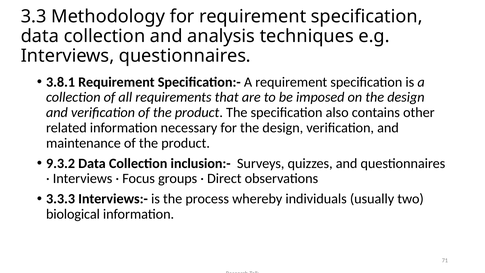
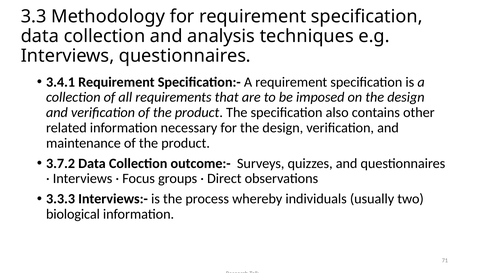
3.8.1: 3.8.1 -> 3.4.1 (61, 82)
9.3.2: 9.3.2 -> 3.7.2 (61, 163)
inclusion:-: inclusion:- -> outcome:- (201, 163)
